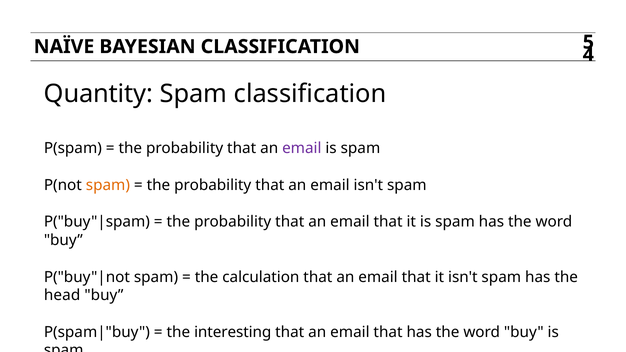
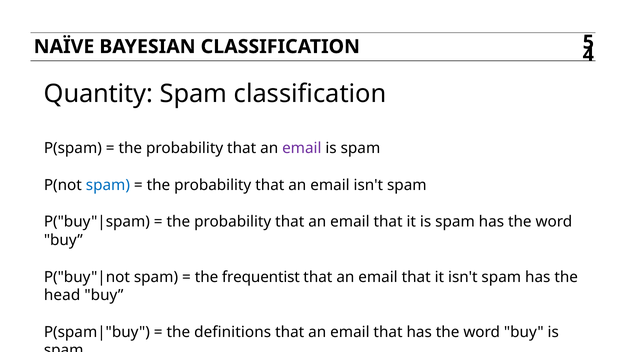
spam colour: orange -> blue (108, 185)
calculation: calculation -> frequentist (261, 277)
interesting: interesting -> definitions (233, 332)
